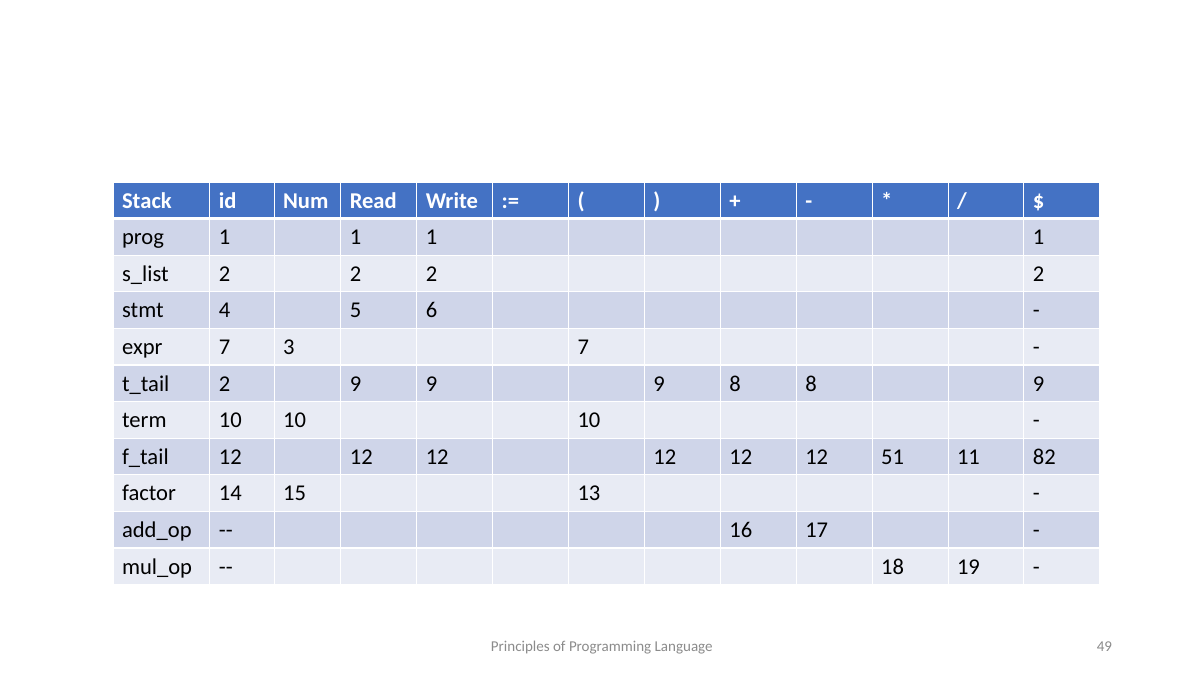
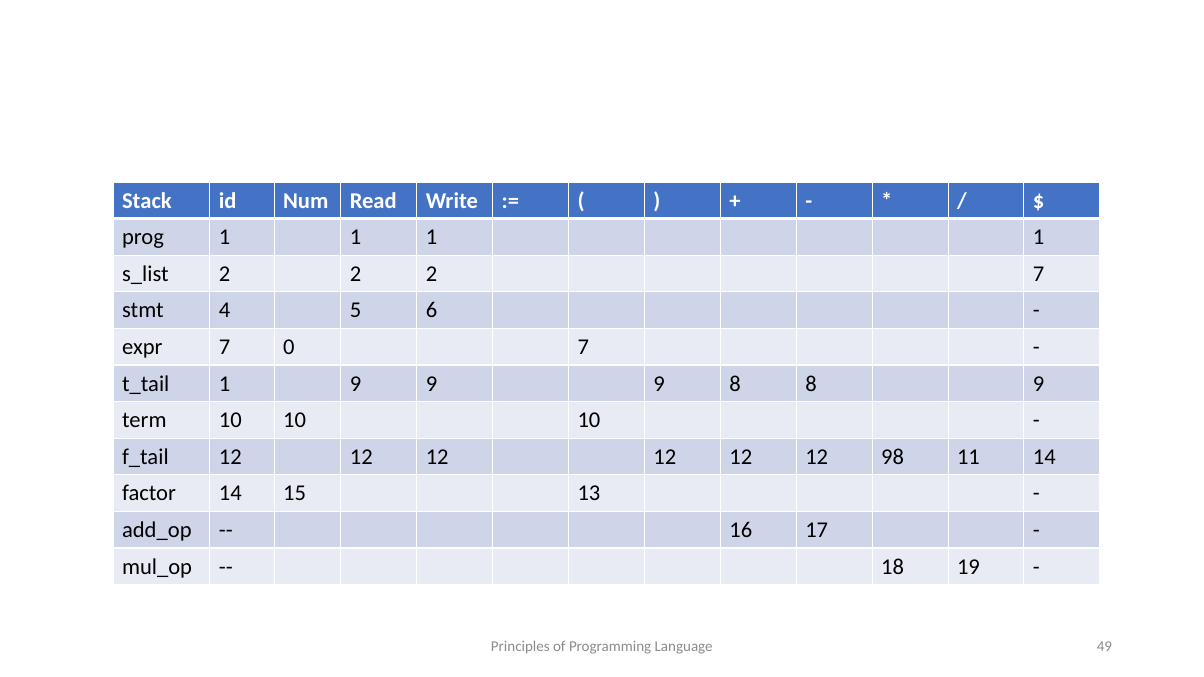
2 2 2 2: 2 -> 7 (1039, 274)
3: 3 -> 0 (289, 347)
2: 2 -> 1 (225, 384)
51: 51 -> 98 (893, 457)
11 82: 82 -> 14 (1044, 457)
